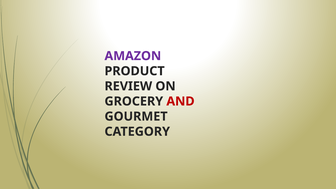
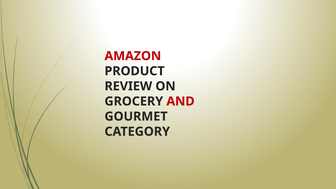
AMAZON colour: purple -> red (133, 56)
